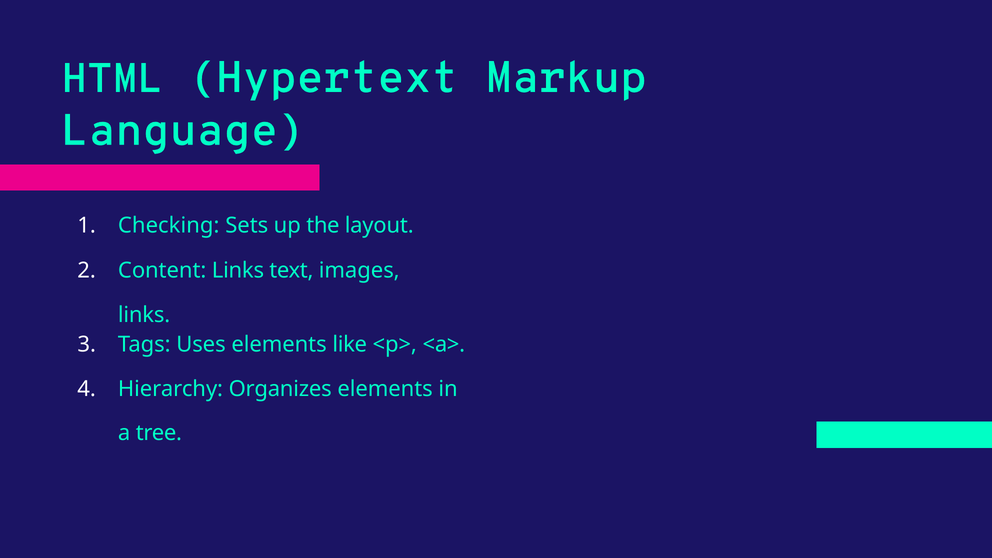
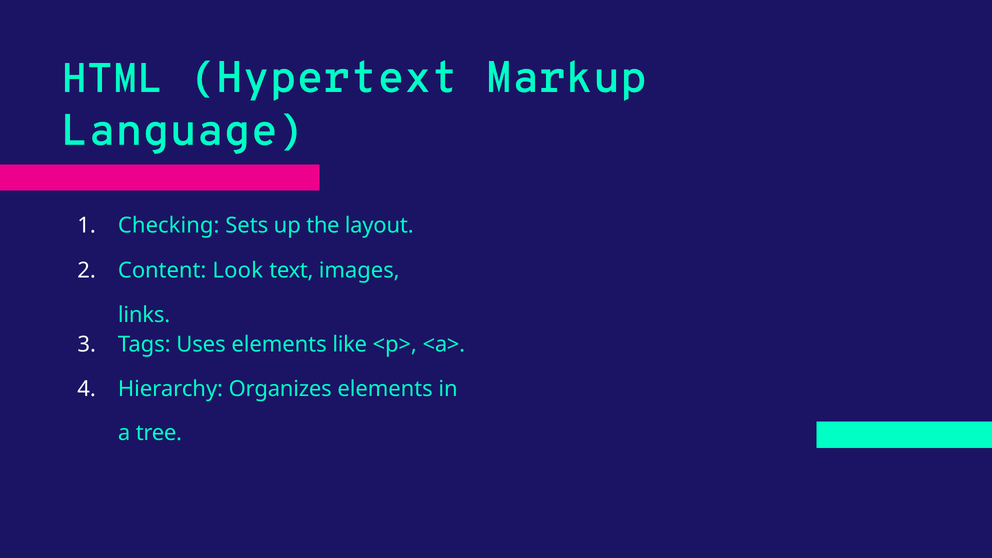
Content Links: Links -> Look (238, 271)
